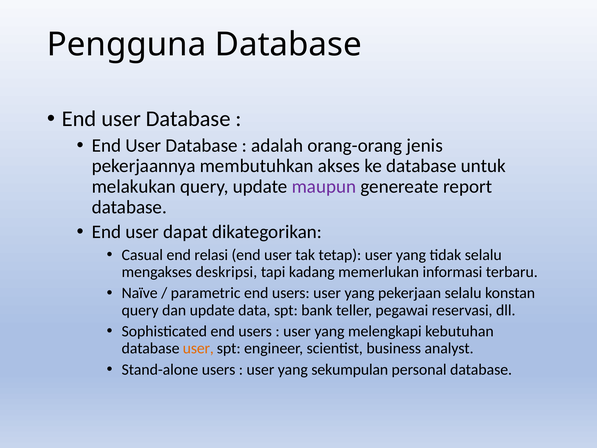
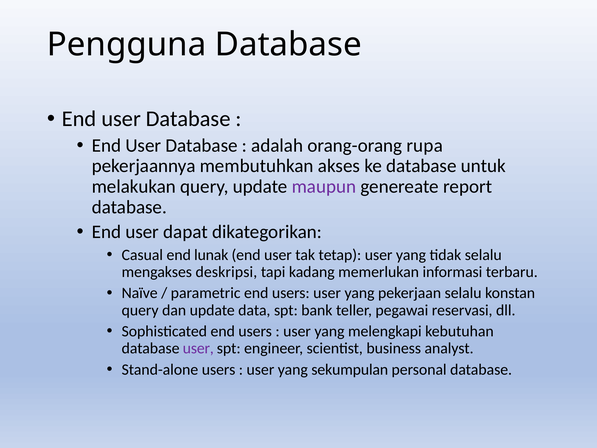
jenis: jenis -> rupa (425, 145)
relasi: relasi -> lunak (211, 255)
user colour: orange -> purple (198, 348)
